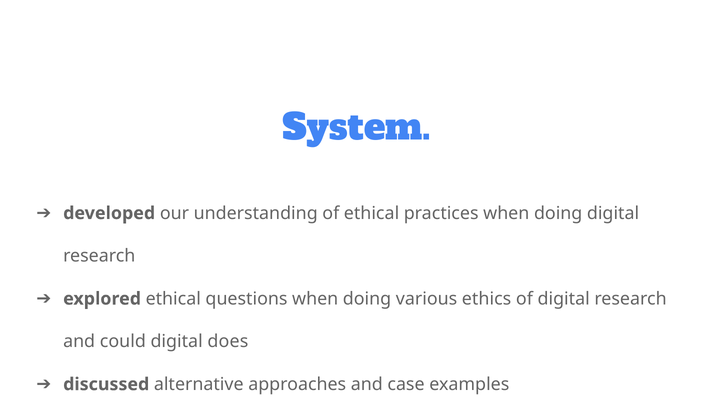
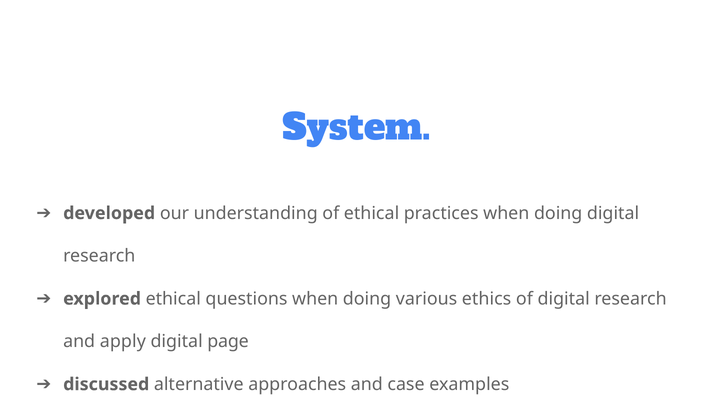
could: could -> apply (123, 342)
does: does -> page (228, 342)
